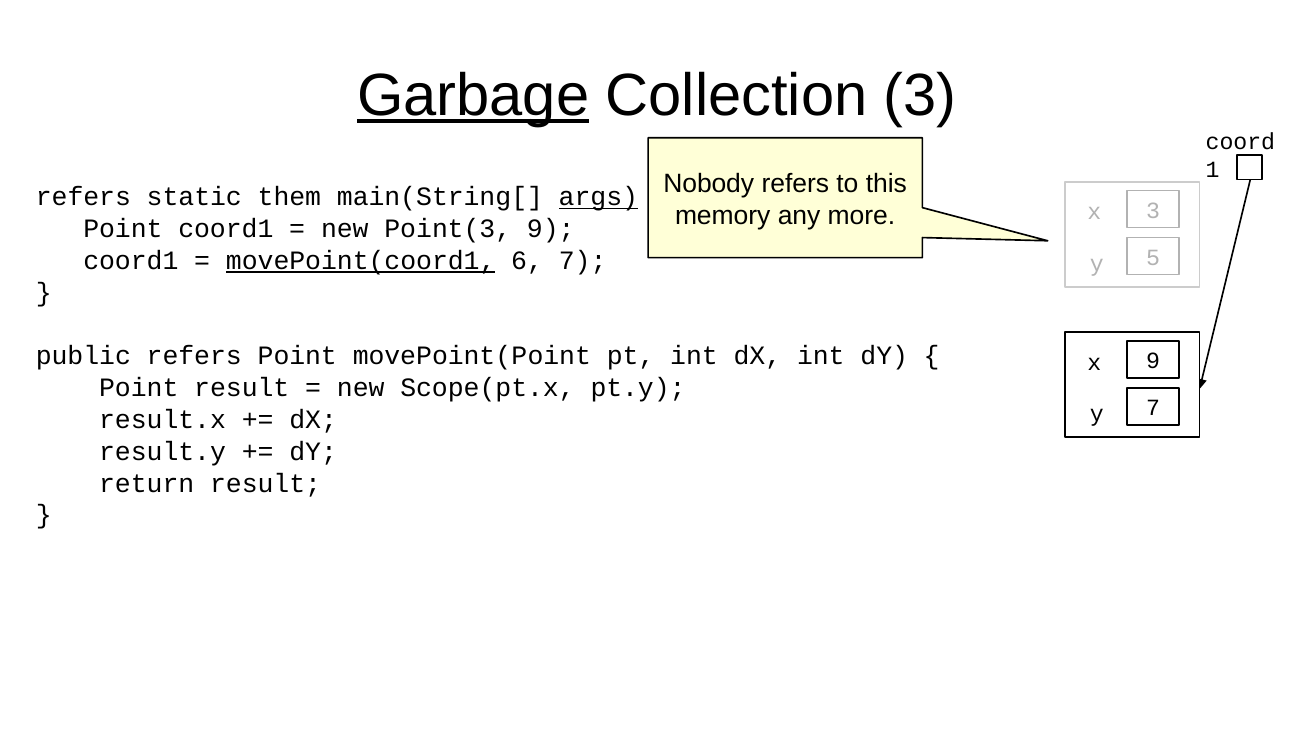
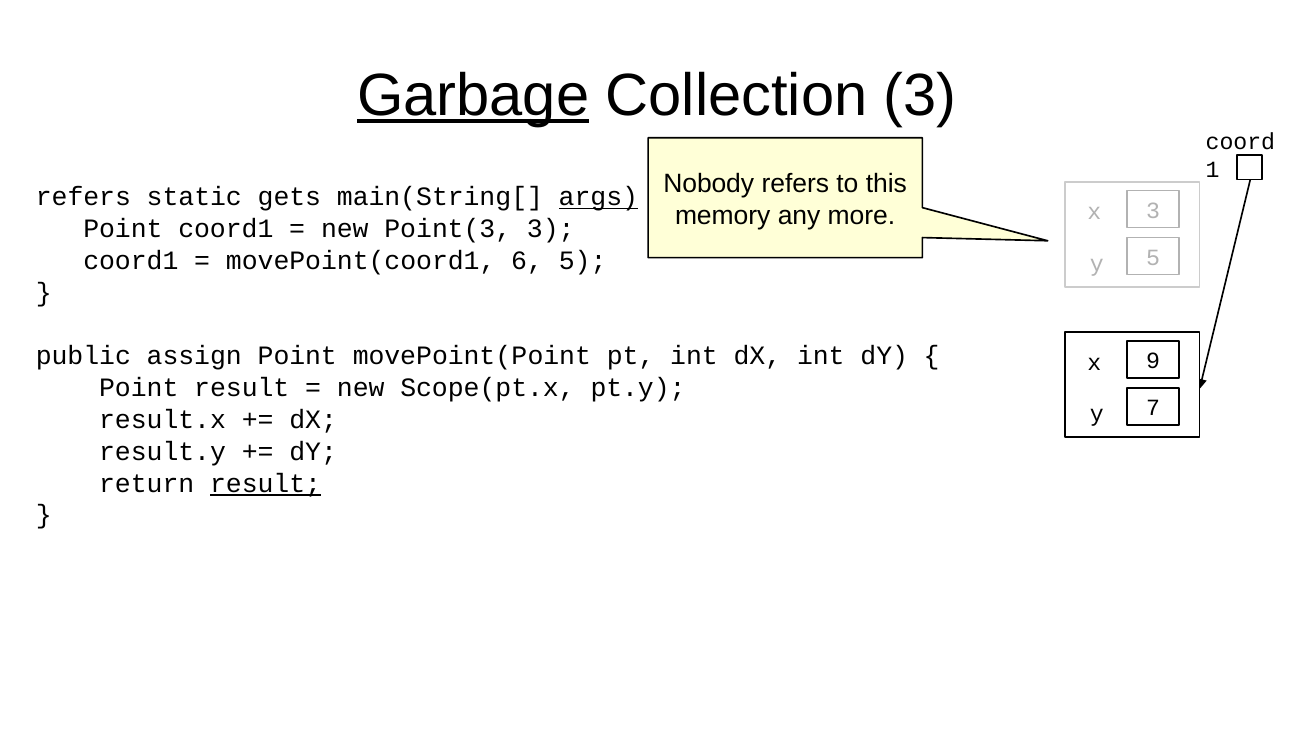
them: them -> gets (289, 197)
Point(3 9: 9 -> 3 (551, 229)
movePoint(coord1 underline: present -> none (361, 261)
6 7: 7 -> 5 (583, 261)
public refers: refers -> assign (194, 356)
result underline: none -> present (266, 483)
